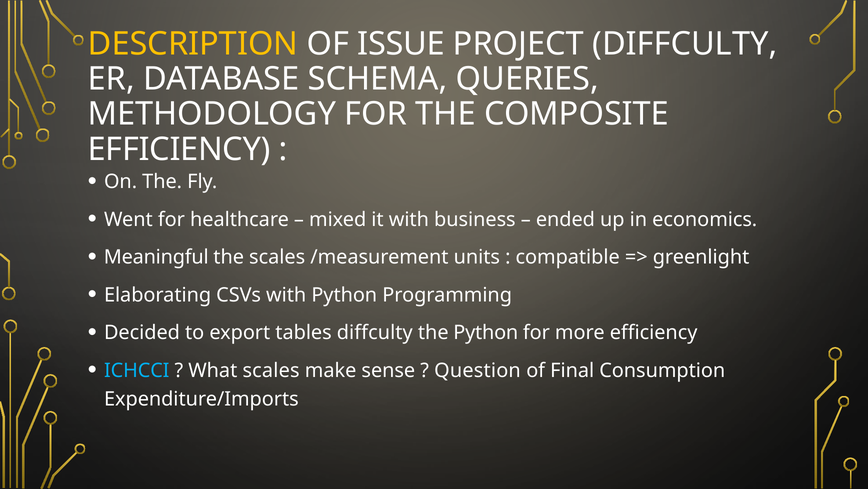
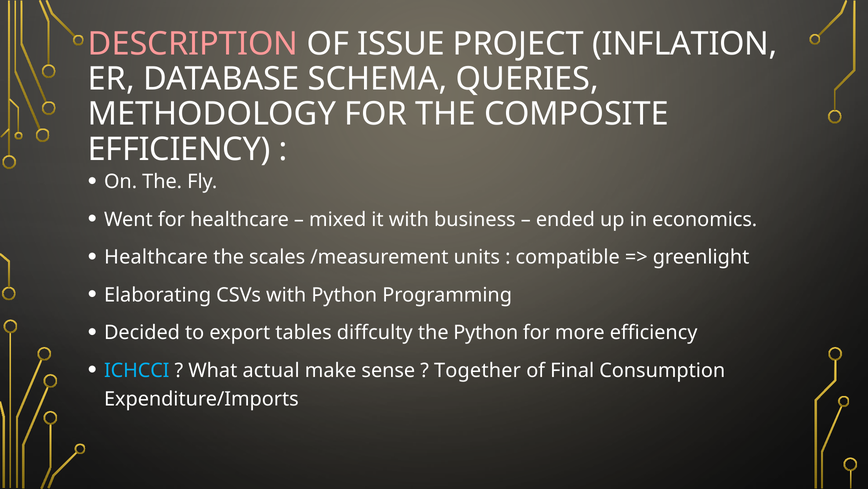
DESCRIPTION colour: yellow -> pink (193, 44)
PROJECT DIFFCULTY: DIFFCULTY -> INFLATION (685, 44)
Meaningful: Meaningful -> Healthcare (156, 257)
What scales: scales -> actual (271, 370)
Question: Question -> Together (477, 370)
